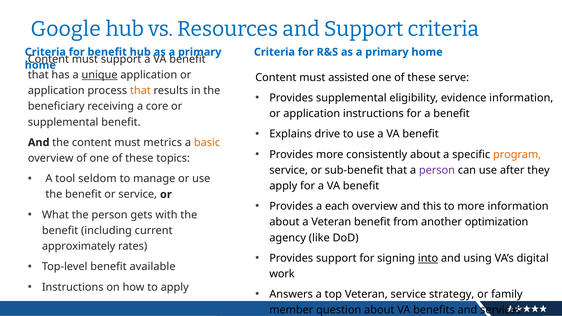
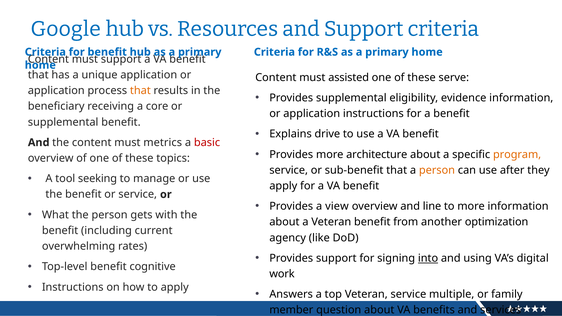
unique underline: present -> none (100, 75)
basic colour: orange -> red (207, 143)
consistently: consistently -> architecture (377, 154)
person colour: purple -> orange (437, 170)
seldom: seldom -> seeking (98, 179)
each: each -> view (337, 206)
this: this -> line (432, 206)
approximately: approximately -> overwhelming (79, 246)
available: available -> cognitive (153, 267)
strategy: strategy -> multiple (452, 294)
